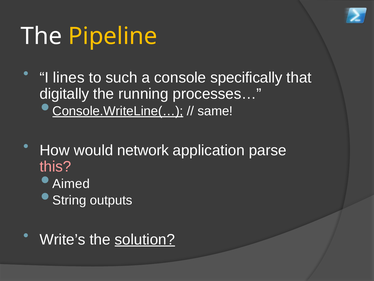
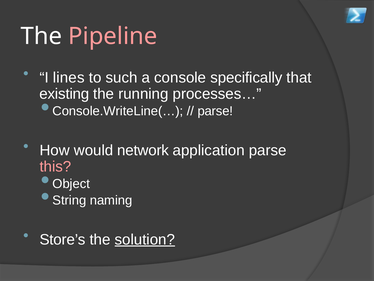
Pipeline colour: yellow -> pink (113, 36)
digitally: digitally -> existing (64, 94)
Console.WriteLine(… underline: present -> none (118, 111)
same: same -> parse (215, 111)
Aimed: Aimed -> Object (71, 184)
outputs: outputs -> naming (111, 200)
Write’s: Write’s -> Store’s (63, 239)
